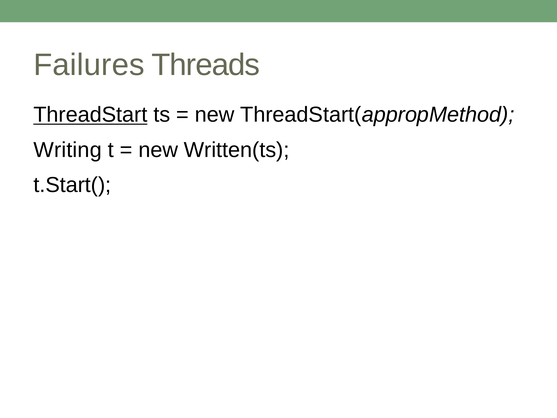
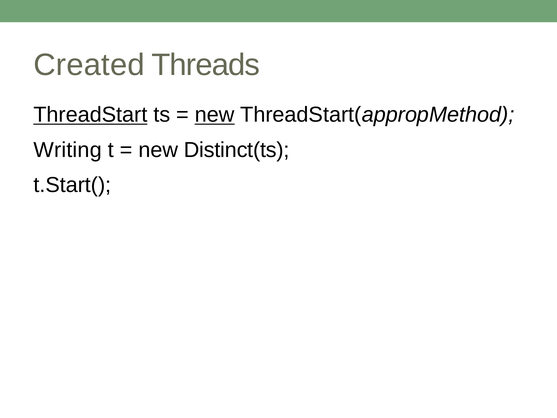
Failures: Failures -> Created (89, 65)
new underline: none -> present (215, 115)
Written(ts: Written(ts -> Distinct(ts (237, 150)
